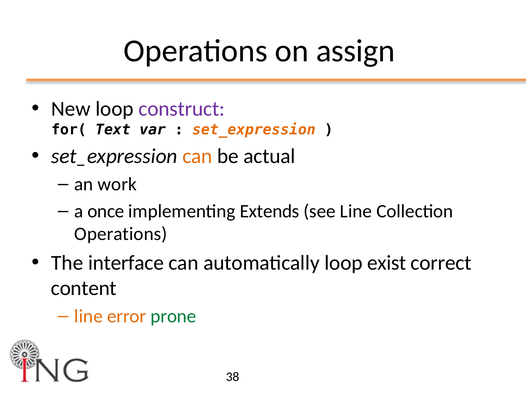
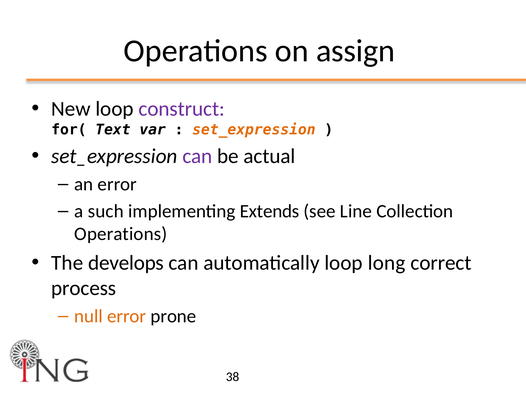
can colour: orange -> purple (197, 157)
an work: work -> error (117, 185)
once: once -> such (106, 211)
interface: interface -> develops (126, 263)
exist: exist -> long (387, 263)
content: content -> process (84, 289)
line: line -> null (89, 317)
prone colour: green -> black (173, 317)
